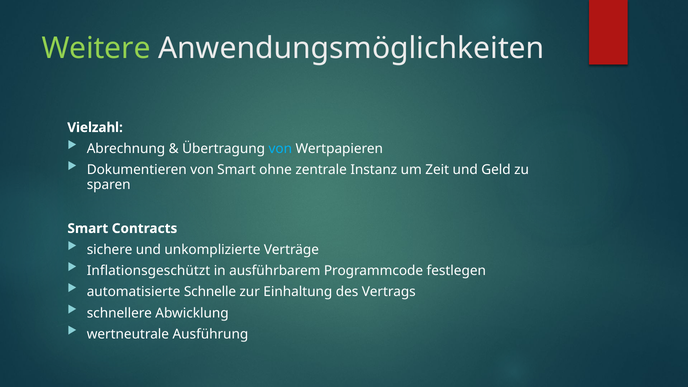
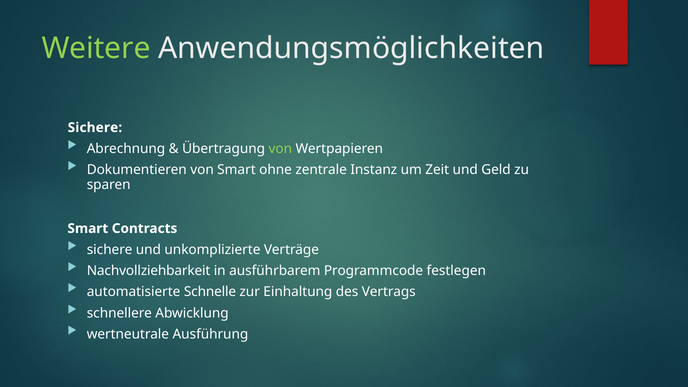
Vielzahl: Vielzahl -> Sichere (95, 128)
von colour: light blue -> light green (280, 149)
Inflationsgeschützt: Inflationsgeschützt -> Nachvollziehbarkeit (149, 271)
